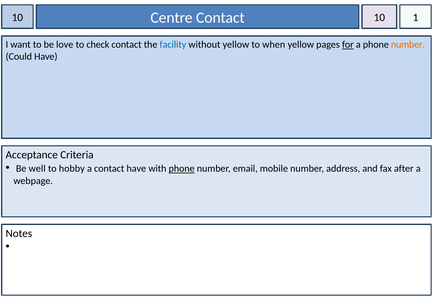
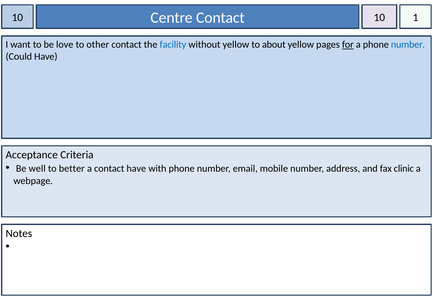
check: check -> other (98, 45)
when: when -> about (274, 45)
number colour: orange -> blue (408, 45)
hobby: hobby -> better (72, 168)
phone underline: present -> none (182, 168)
after: after -> clinic (404, 168)
